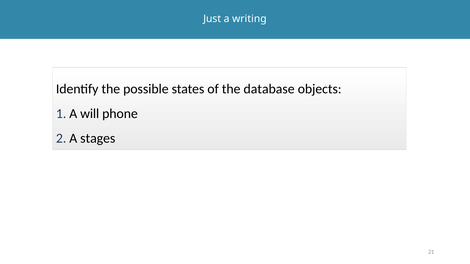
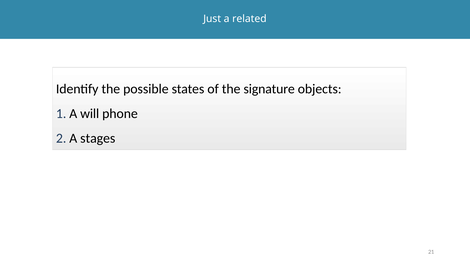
writing: writing -> related (249, 19)
database: database -> signature (269, 89)
